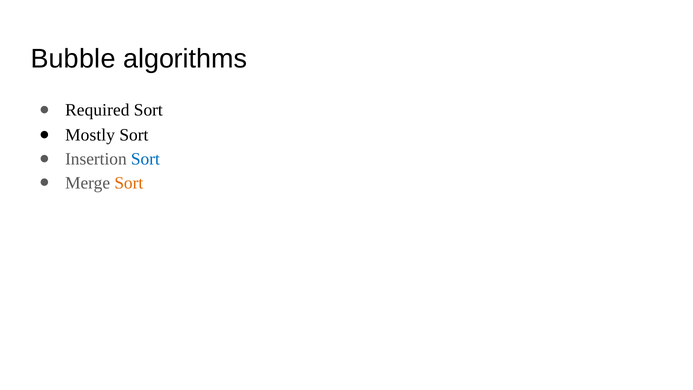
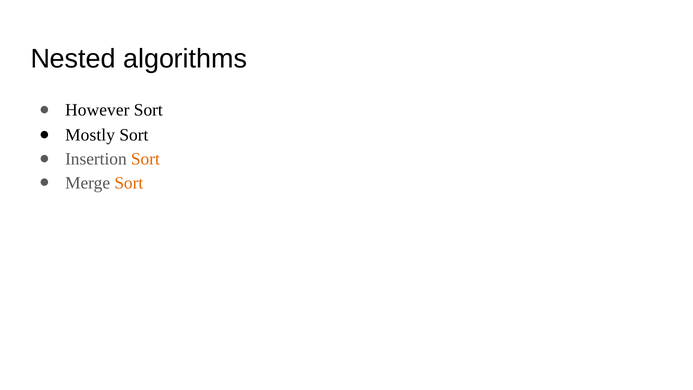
Bubble: Bubble -> Nested (73, 59)
Required: Required -> However (97, 110)
Sort colour: blue -> orange (145, 159)
